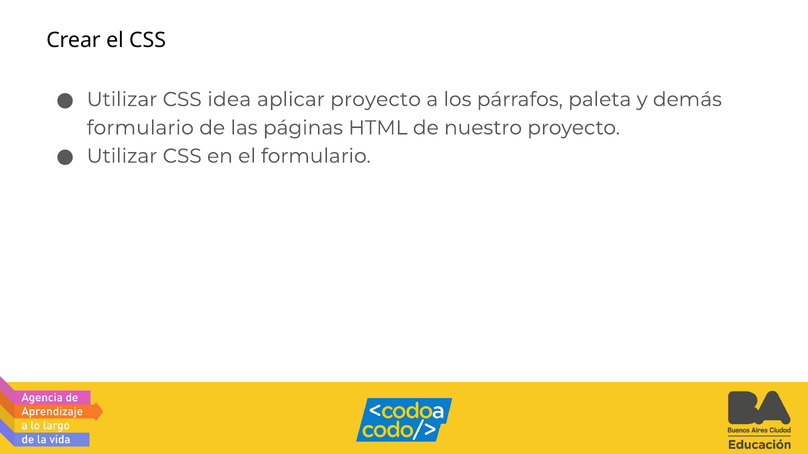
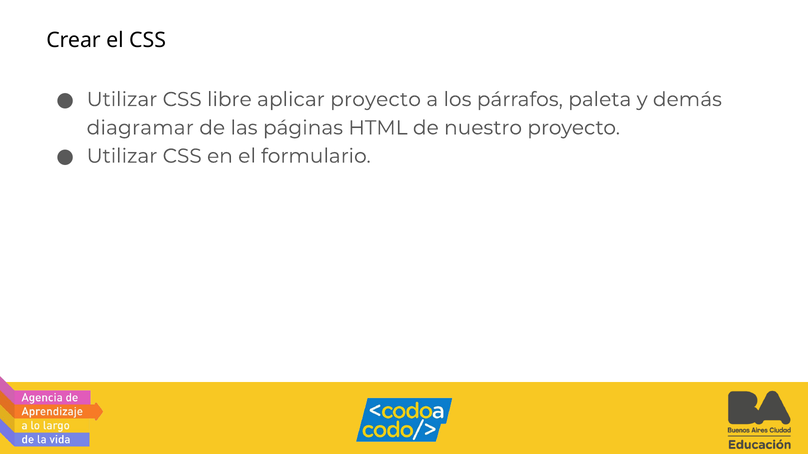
idea: idea -> libre (229, 100)
formulario: formulario -> diagramar (140, 128)
